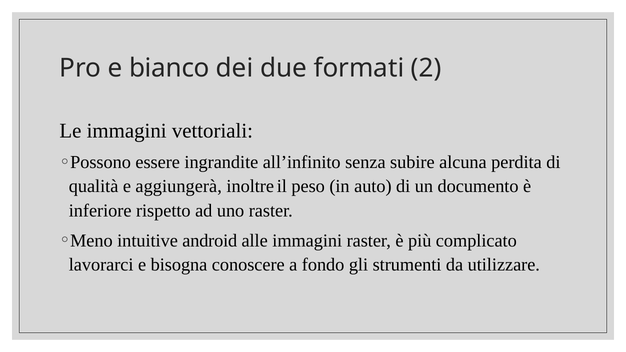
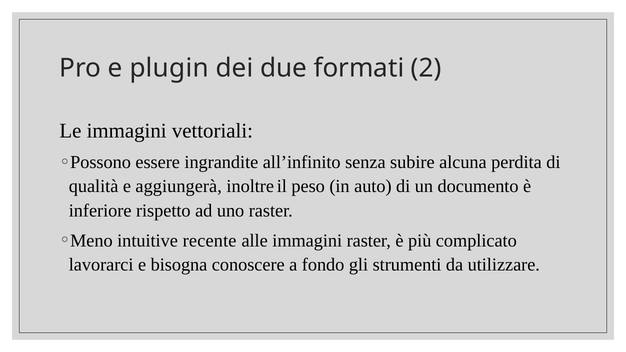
bianco: bianco -> plugin (169, 68)
android: android -> recente (210, 241)
